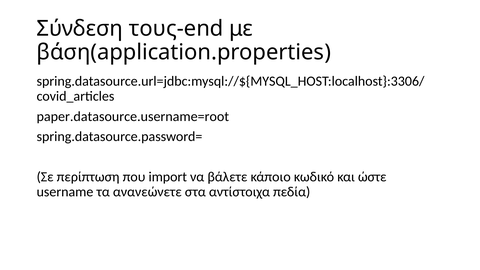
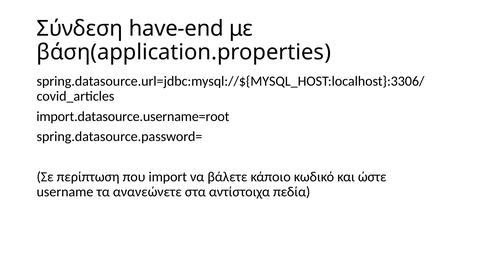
τους-end: τους-end -> have-end (176, 28)
paper.datasource.username=root: paper.datasource.username=root -> import.datasource.username=root (133, 116)
